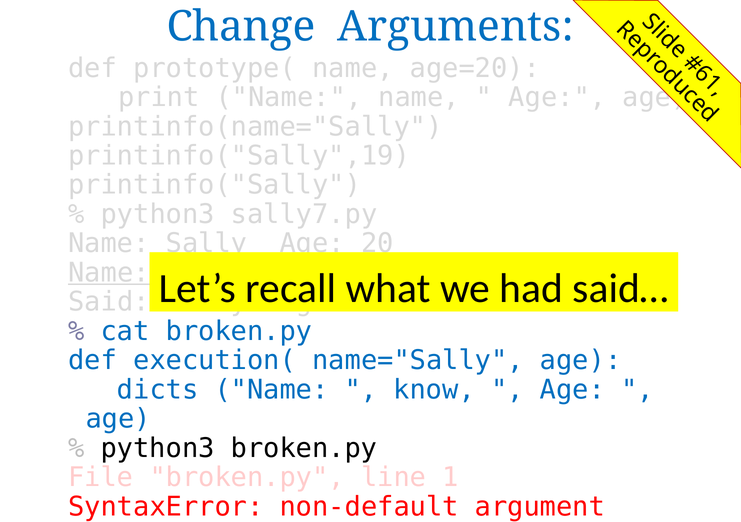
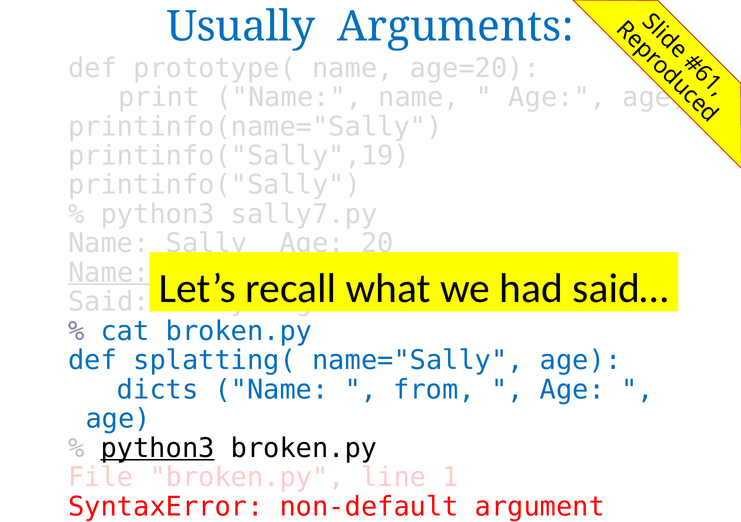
Change: Change -> Usually (241, 27)
execution(: execution( -> splatting( (215, 361)
know: know -> from (434, 390)
python3 underline: none -> present (158, 448)
